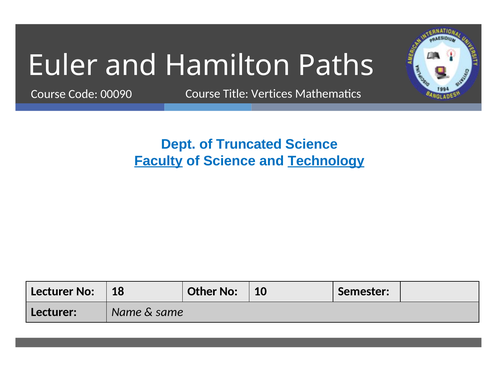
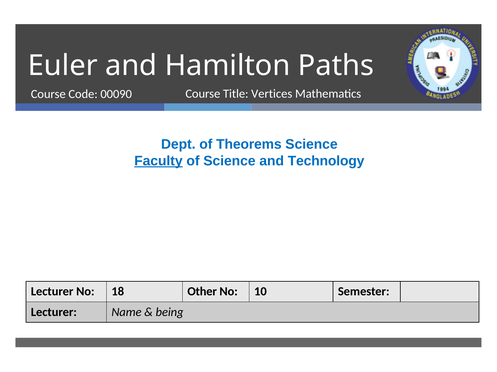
Truncated: Truncated -> Theorems (249, 145)
Technology underline: present -> none (326, 161)
same: same -> being (170, 313)
